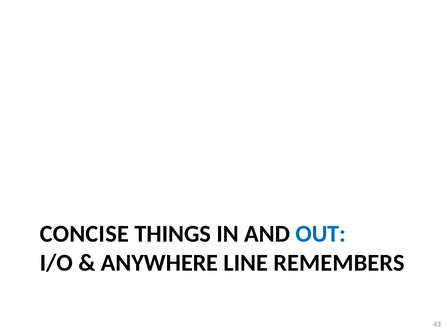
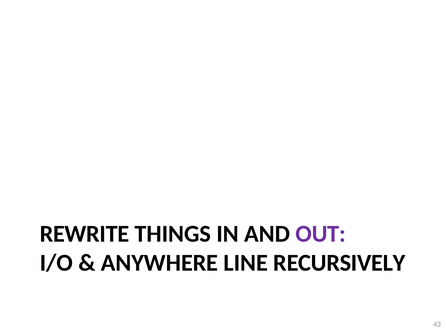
CONCISE: CONCISE -> REWRITE (85, 234)
OUT colour: blue -> purple (321, 234)
REMEMBERS: REMEMBERS -> RECURSIVELY (339, 263)
